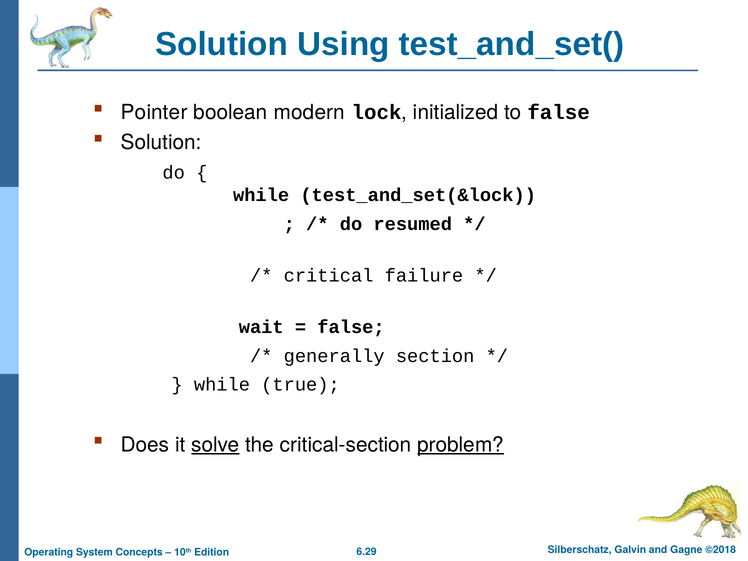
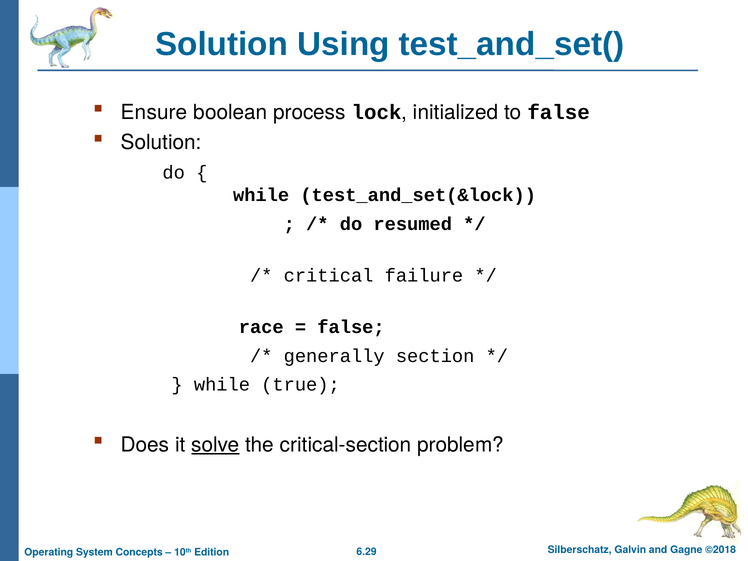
Pointer: Pointer -> Ensure (154, 112)
modern: modern -> process (309, 112)
wait: wait -> race (261, 327)
problem underline: present -> none (461, 445)
